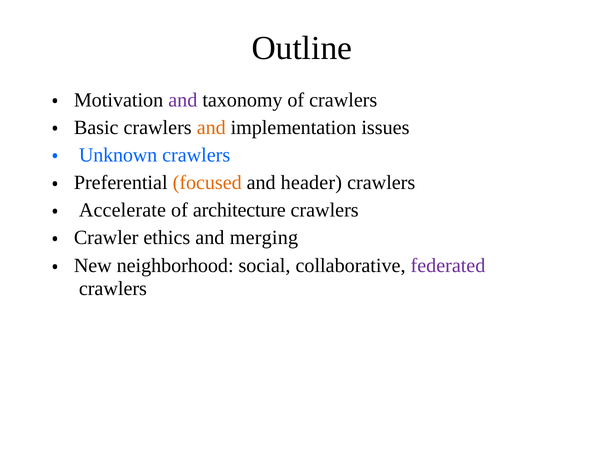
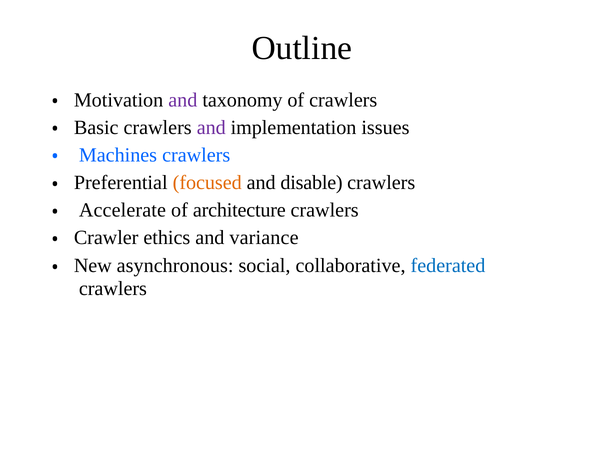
and colour: orange -> purple (211, 127)
Unknown: Unknown -> Machines (118, 155)
header: header -> disable (312, 182)
merging: merging -> variance (264, 238)
neighborhood: neighborhood -> asynchronous (175, 266)
federated colour: purple -> blue (448, 266)
